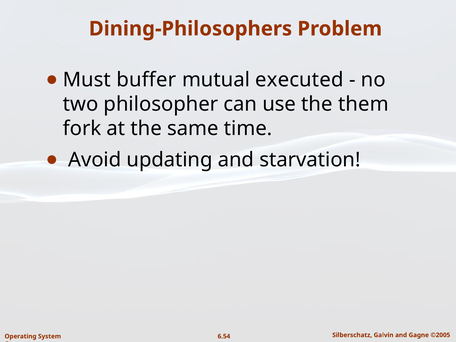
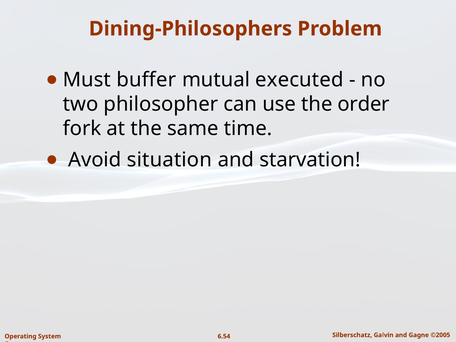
them: them -> order (364, 104)
updating: updating -> situation (169, 160)
